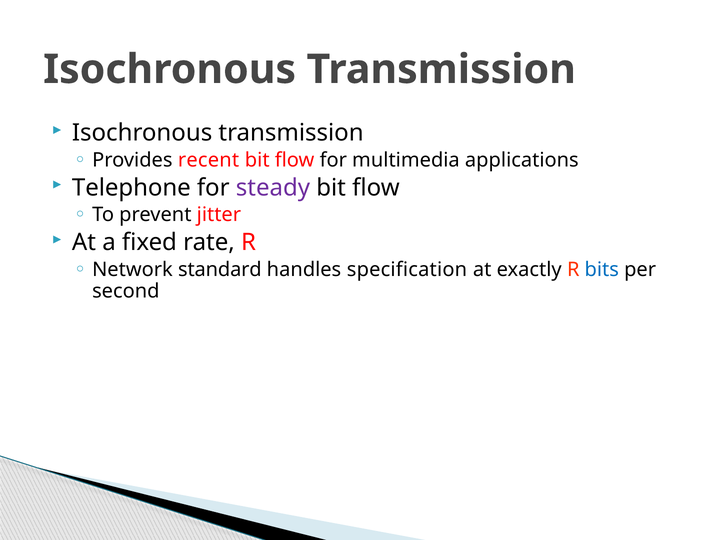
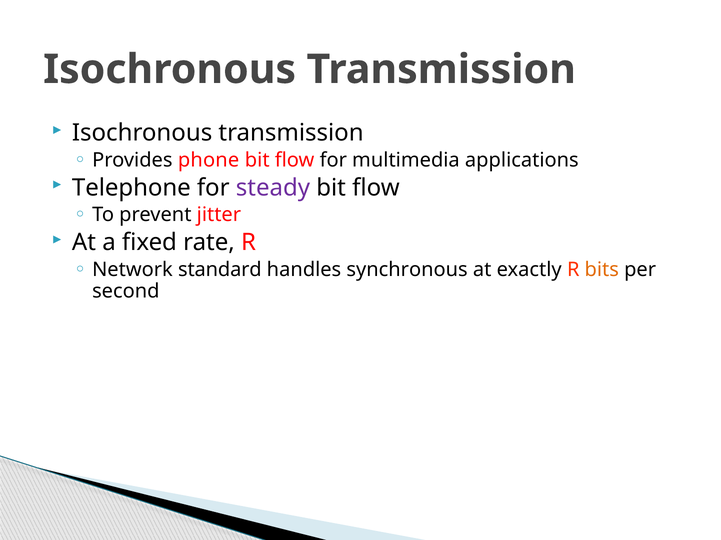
recent: recent -> phone (209, 160)
specification: specification -> synchronous (407, 270)
bits colour: blue -> orange (602, 270)
